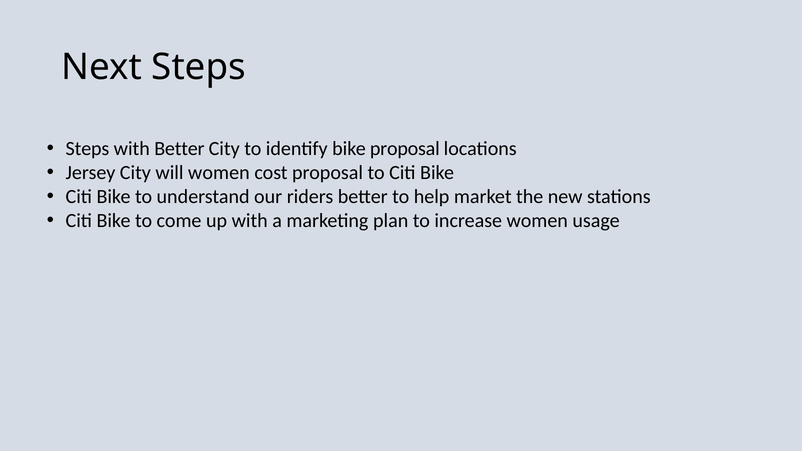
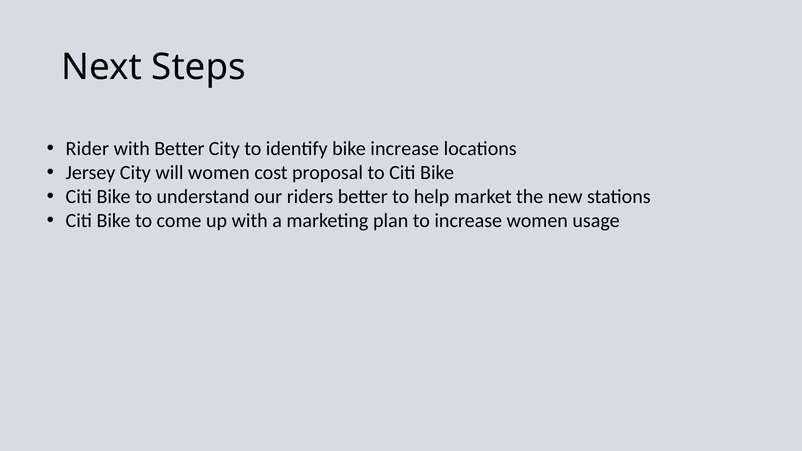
Steps: Steps -> Rider (87, 149)
bike proposal: proposal -> increase (405, 149)
